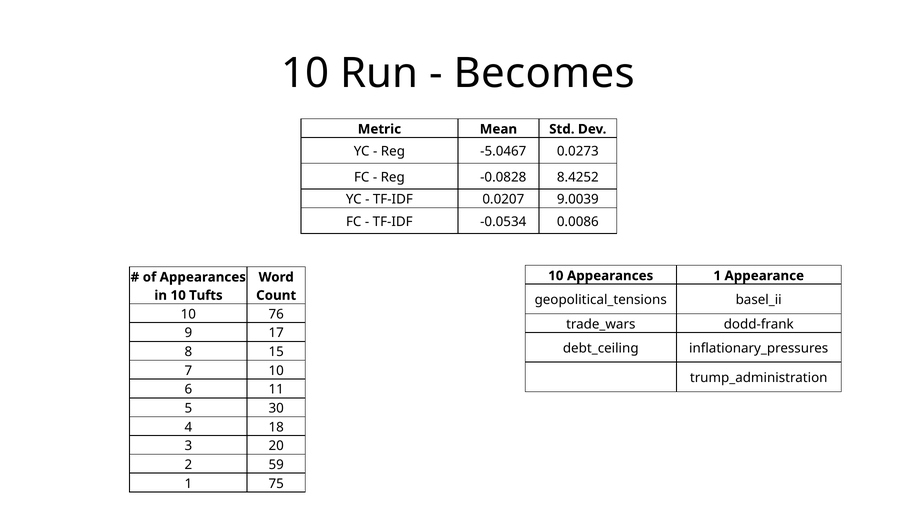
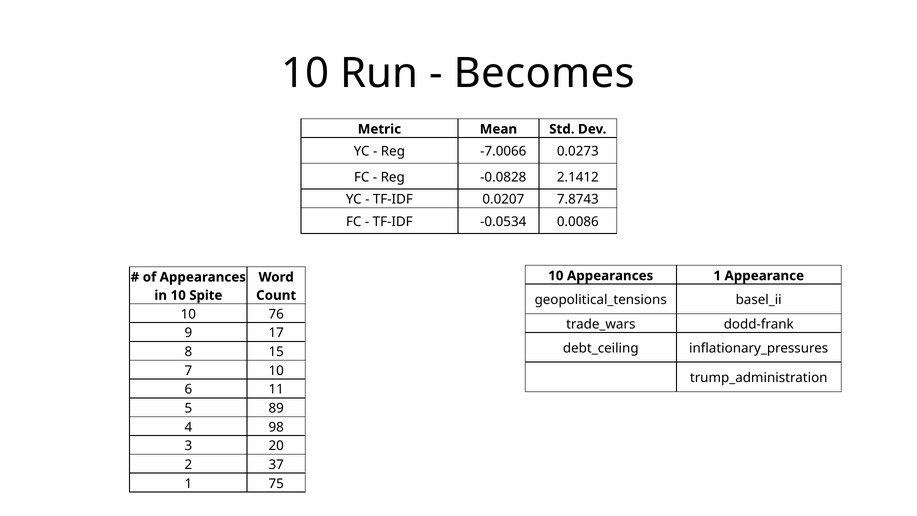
-5.0467: -5.0467 -> -7.0066 (503, 151)
8.4252: 8.4252 -> 2.1412 (578, 177)
9.0039: 9.0039 -> 7.8743 (578, 199)
Tufts: Tufts -> Spite (206, 295)
30: 30 -> 89 (276, 408)
18: 18 -> 98 (276, 427)
59: 59 -> 37 (276, 465)
